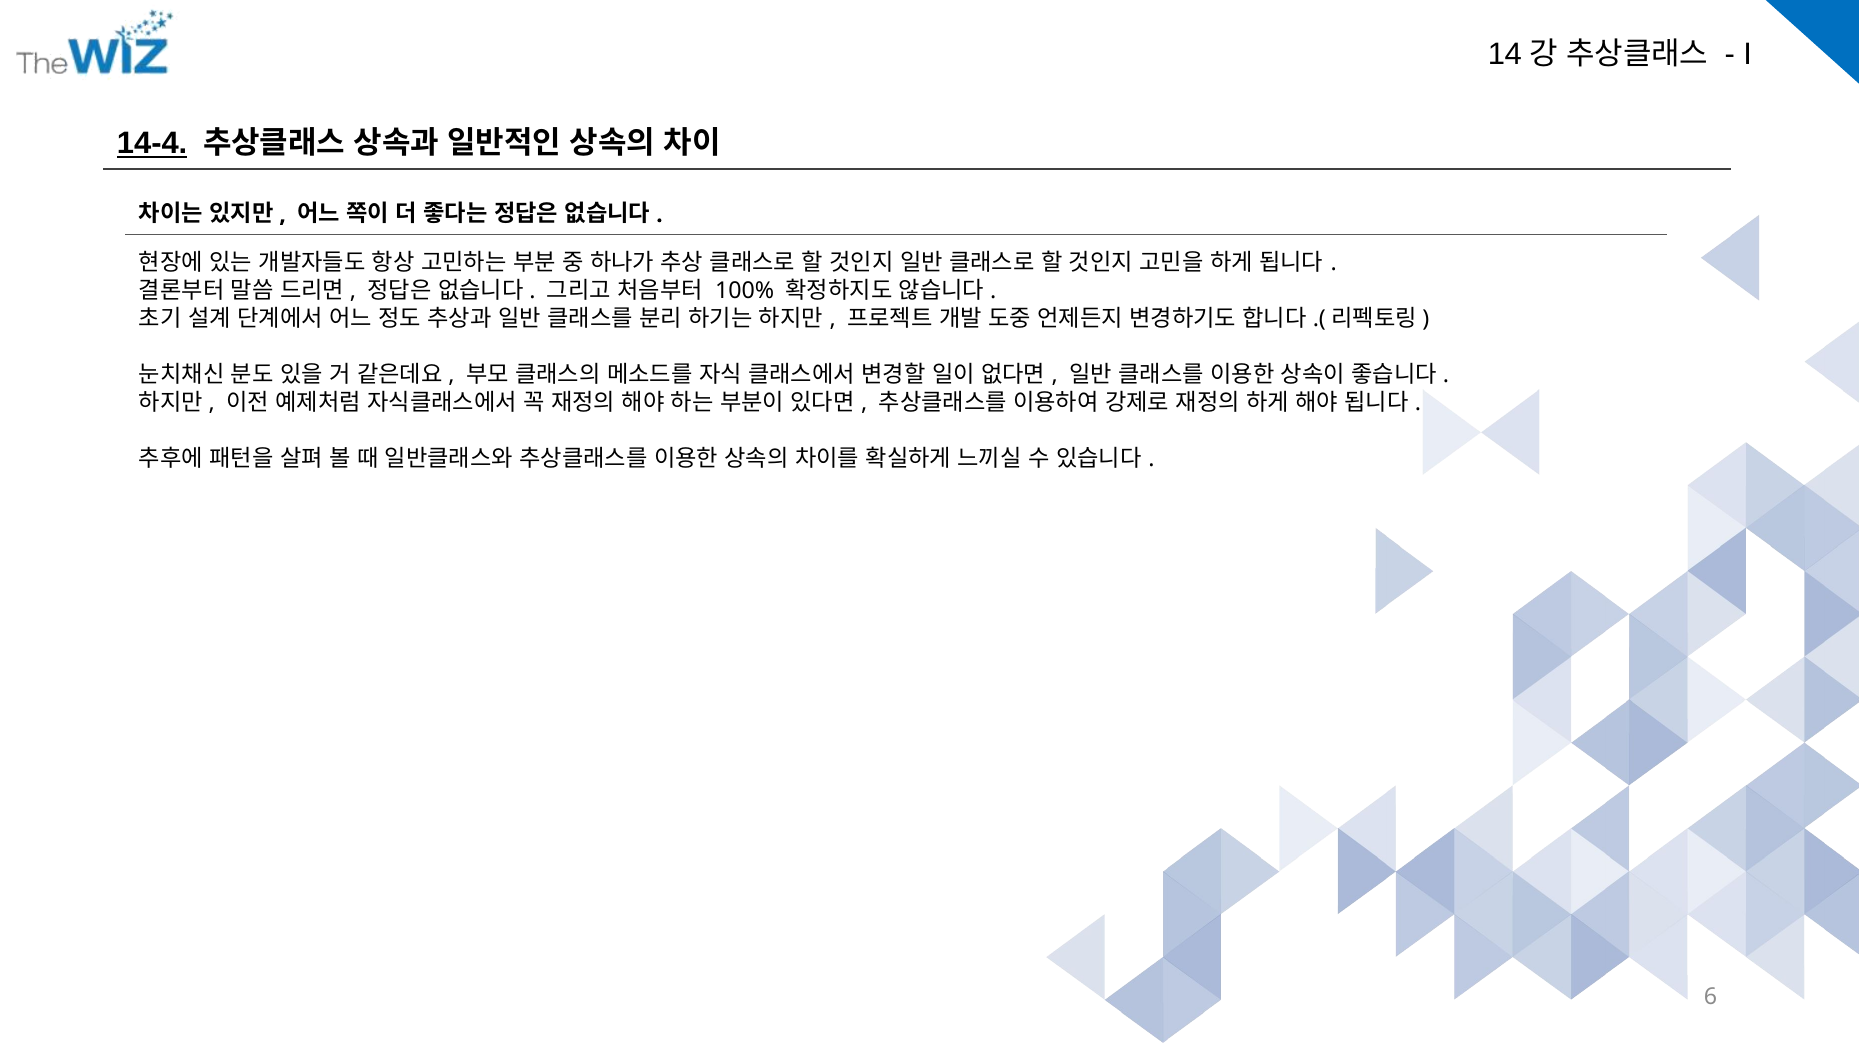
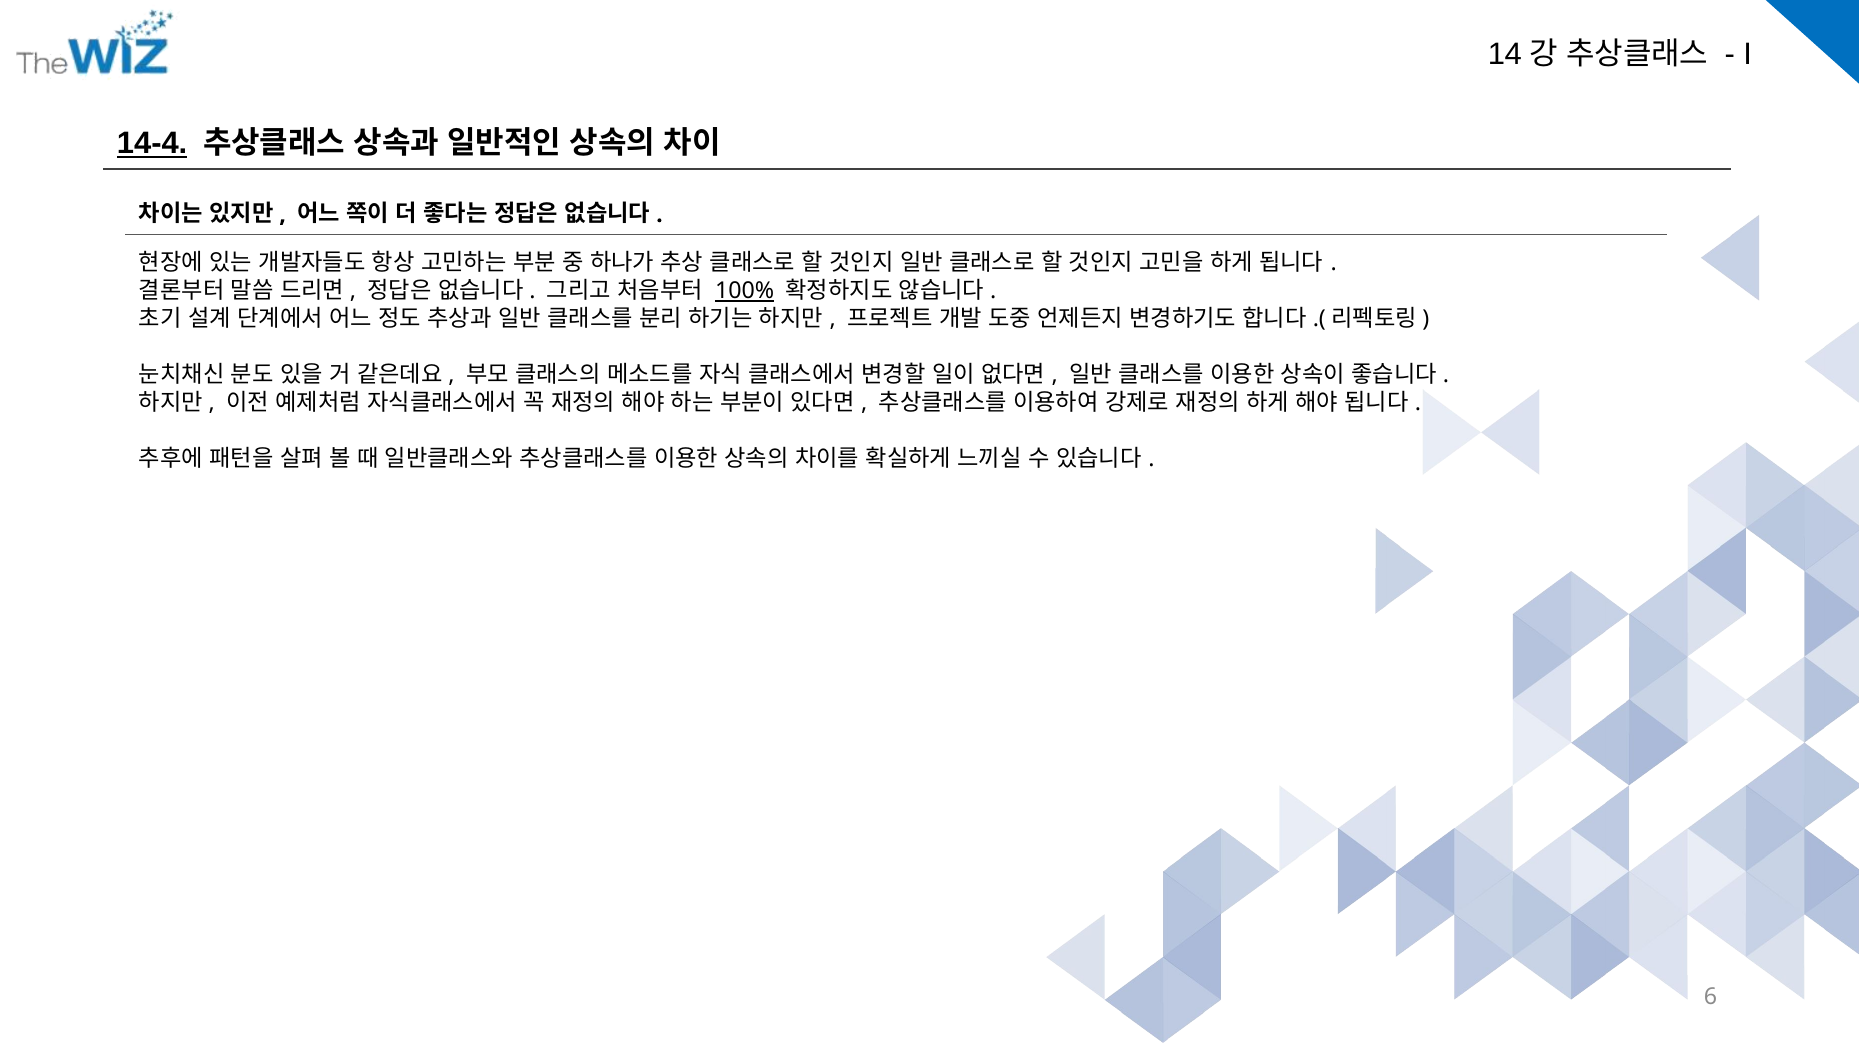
100% underline: none -> present (745, 291)
